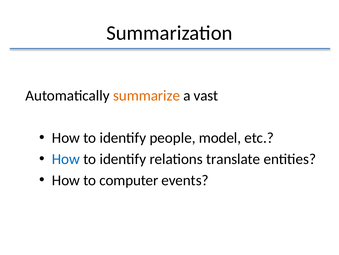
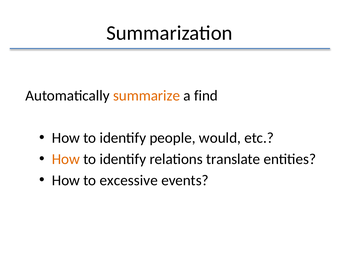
vast: vast -> find (206, 95)
model: model -> would (220, 138)
How colour: blue -> orange (66, 159)
computer: computer -> excessive (129, 180)
